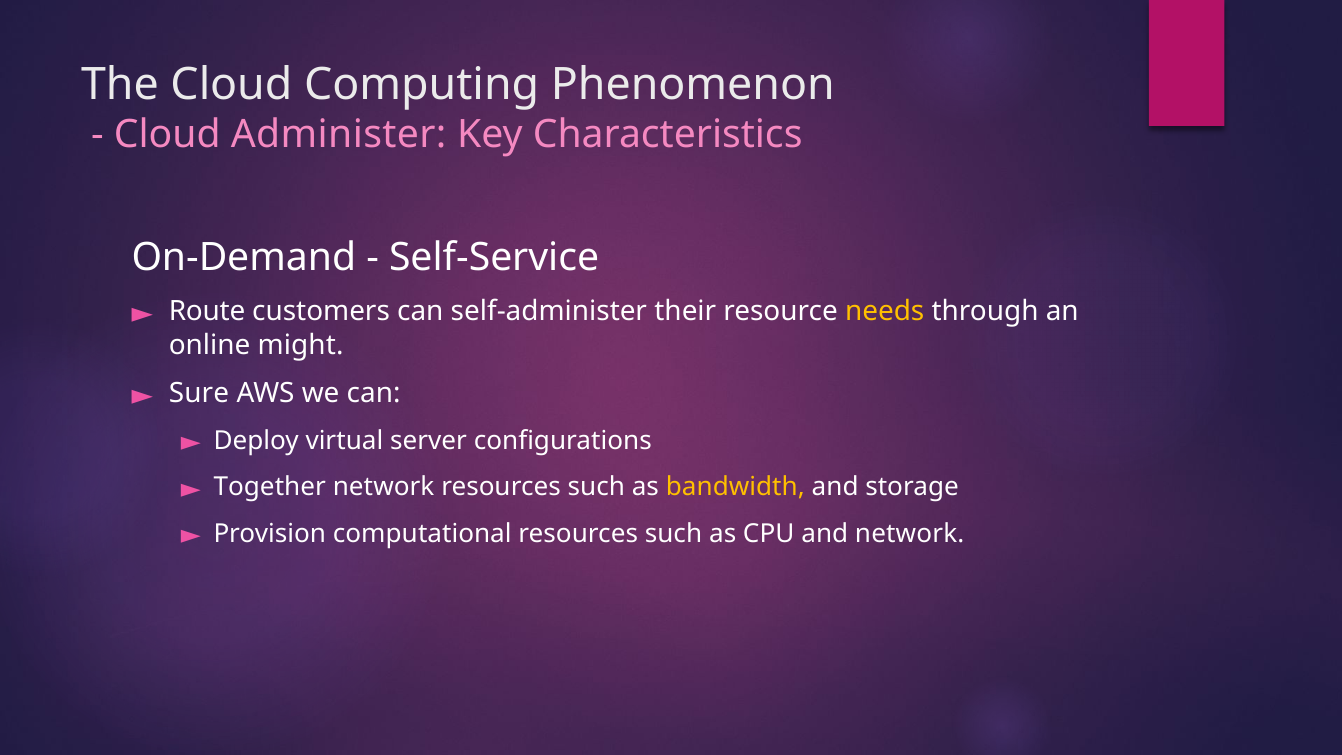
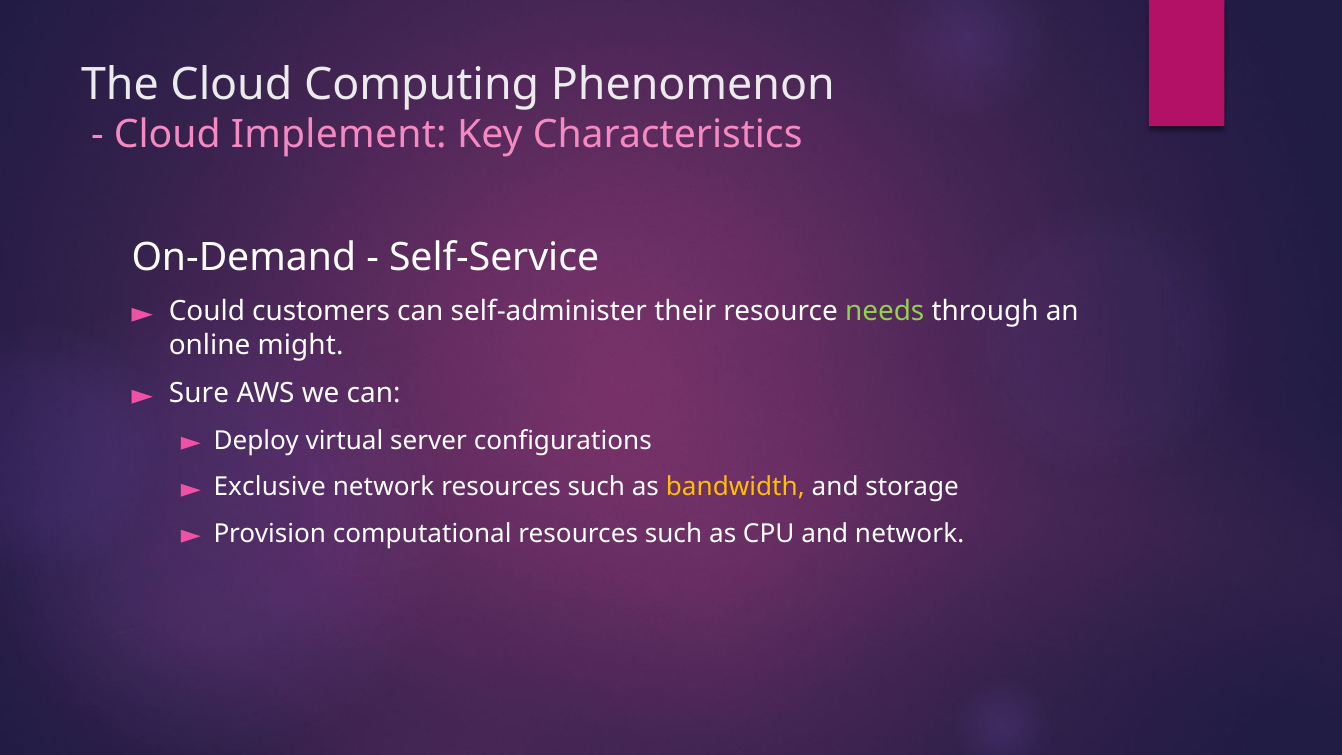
Administer: Administer -> Implement (339, 135)
Route: Route -> Could (207, 312)
needs colour: yellow -> light green (885, 312)
Together: Together -> Exclusive (270, 487)
